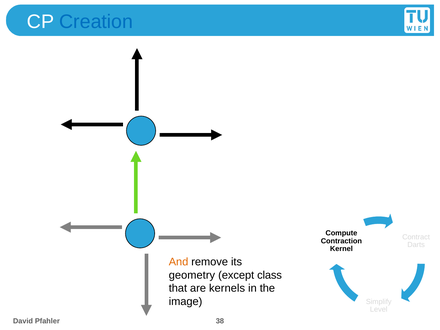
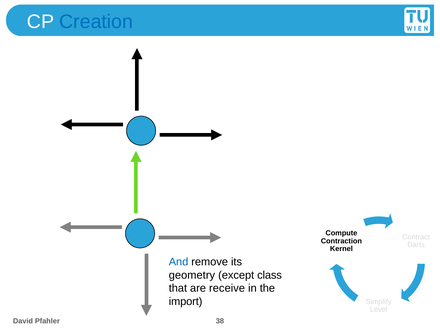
And colour: orange -> blue (179, 262)
kernels: kernels -> receive (227, 288)
image: image -> import (186, 302)
